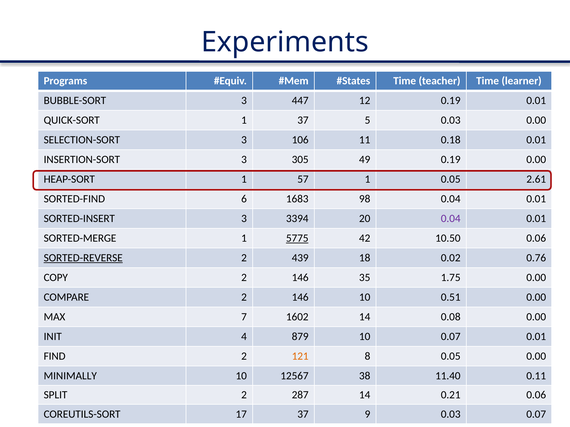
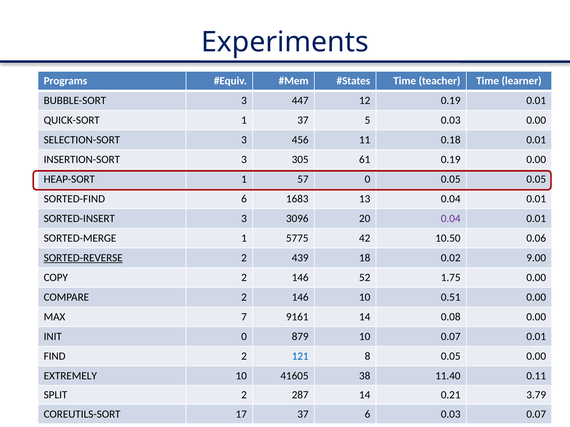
106: 106 -> 456 (300, 140)
49: 49 -> 61 (365, 160)
57 1: 1 -> 0 (367, 179)
0.05 2.61: 2.61 -> 0.05 (536, 179)
98: 98 -> 13 (365, 199)
3394: 3394 -> 3096 (297, 219)
5775 underline: present -> none (297, 238)
0.76: 0.76 -> 9.00 (536, 258)
35: 35 -> 52 (365, 278)
1602: 1602 -> 9161 (297, 317)
INIT 4: 4 -> 0 (244, 337)
121 colour: orange -> blue (300, 357)
MINIMALLY: MINIMALLY -> EXTREMELY (70, 376)
12567: 12567 -> 41605 (294, 376)
0.21 0.06: 0.06 -> 3.79 (536, 395)
37 9: 9 -> 6 (367, 415)
